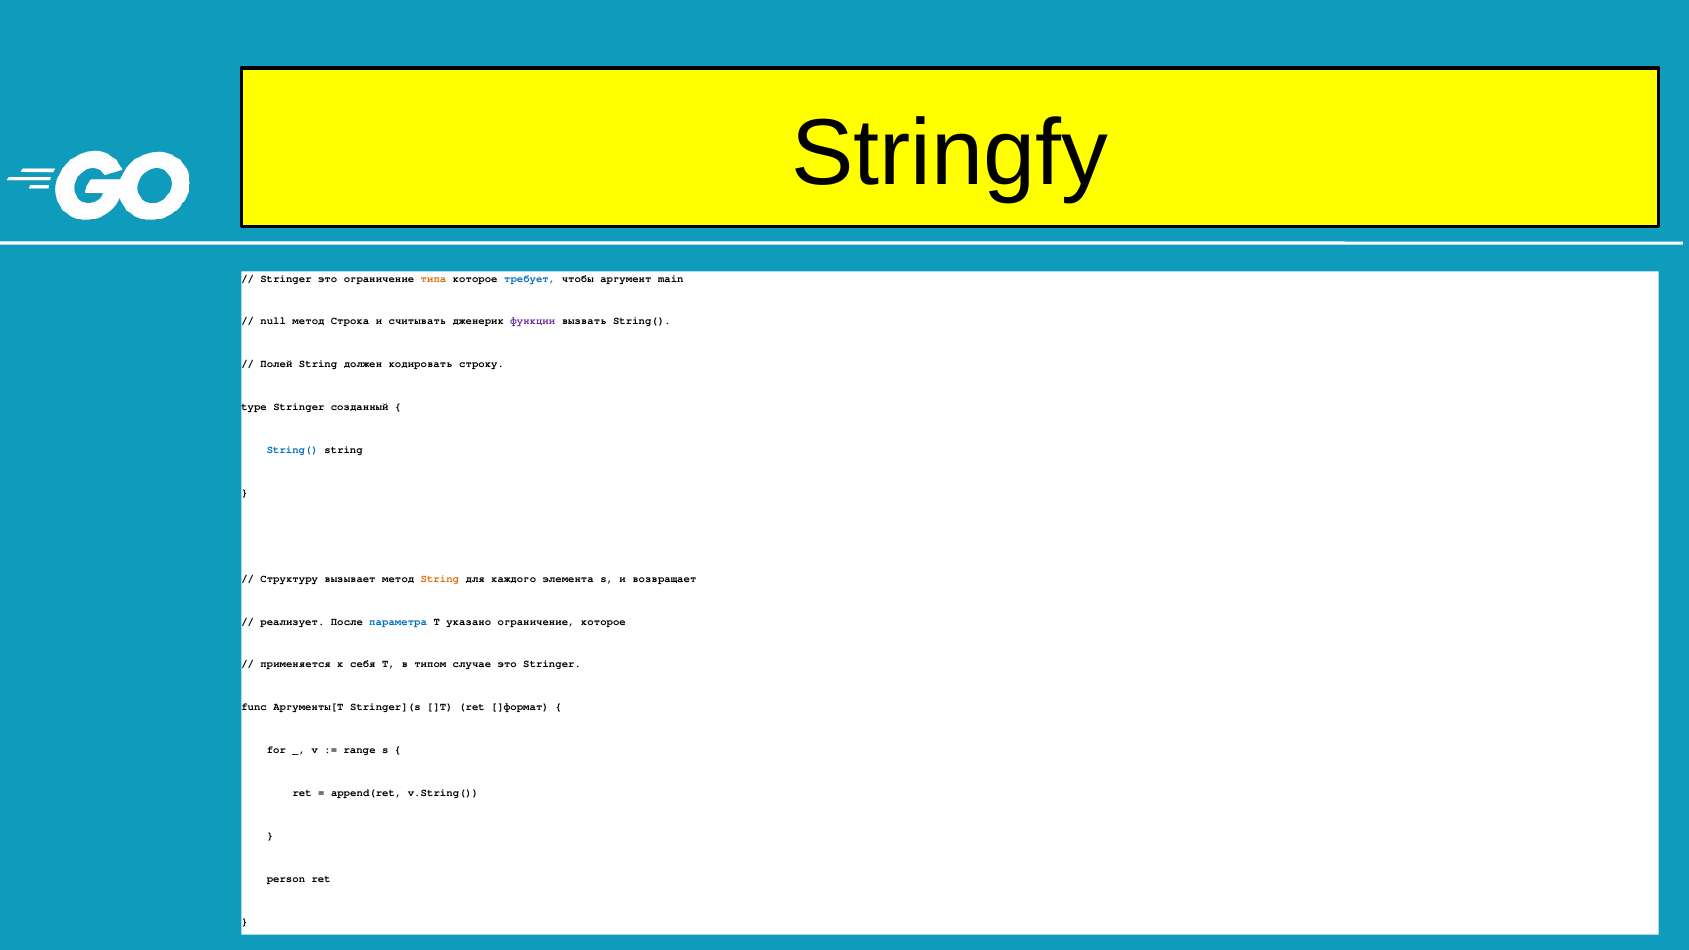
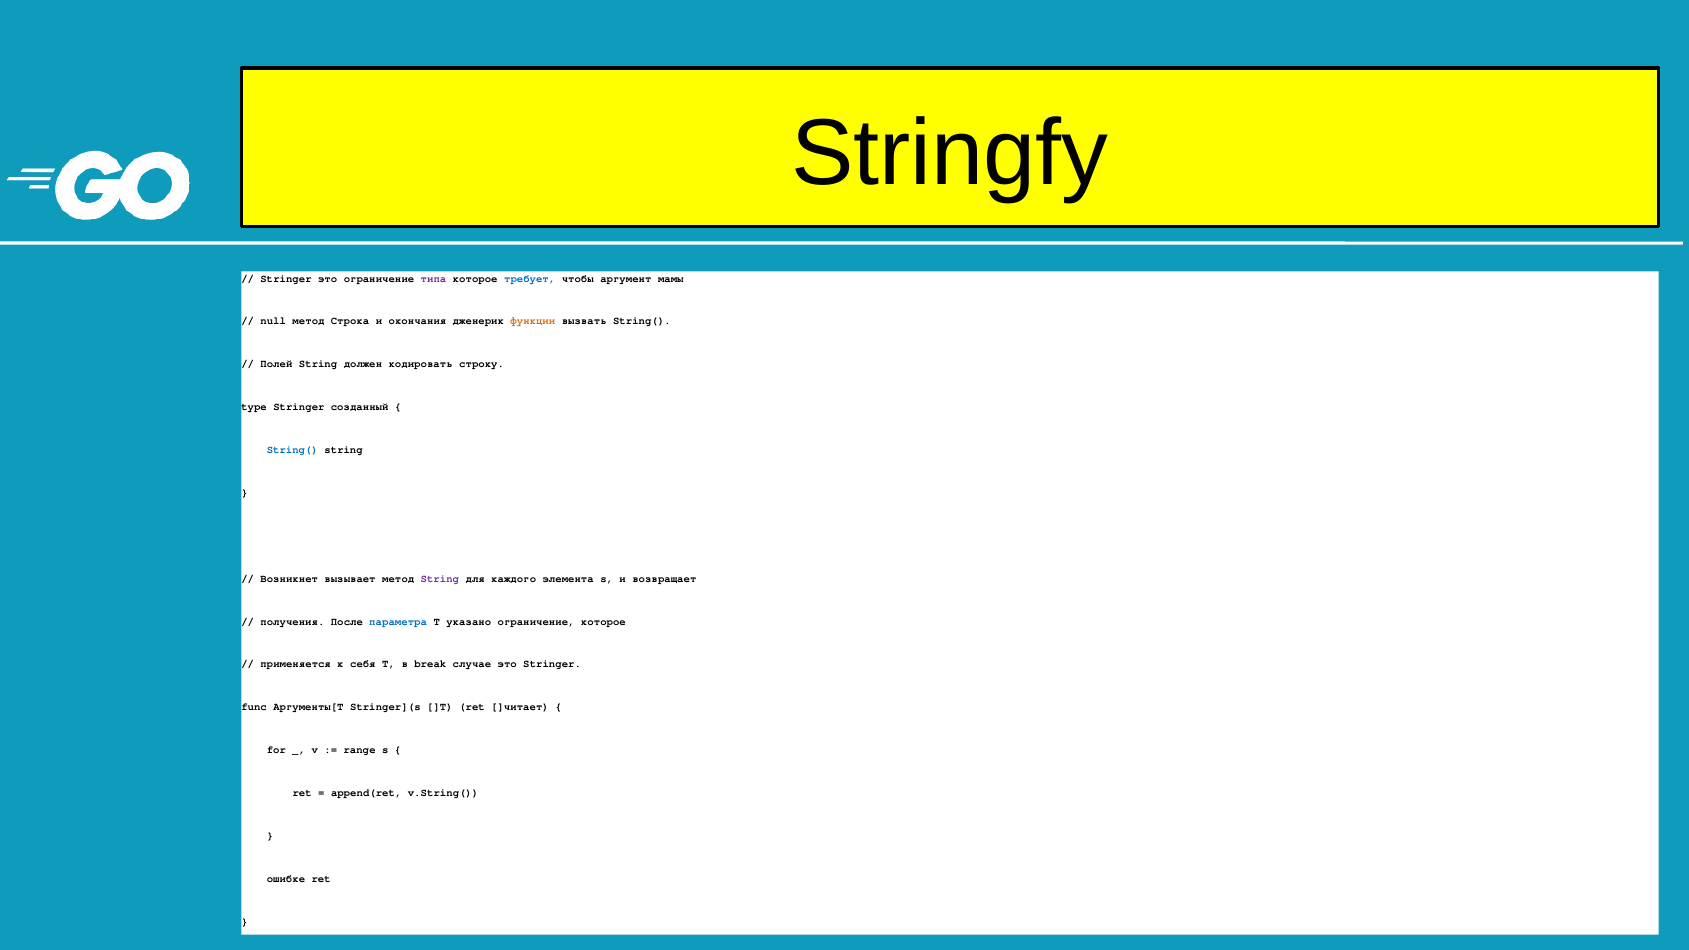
типа colour: orange -> purple (433, 279)
main: main -> мамы (671, 279)
считывать: считывать -> окончания (417, 321)
функции colour: purple -> orange (533, 321)
Структуру: Структуру -> Возникнет (289, 579)
String colour: orange -> purple (440, 579)
реализует: реализует -> получения (292, 622)
типом: типом -> break (430, 665)
]формат: ]формат -> ]читает (520, 707)
person: person -> ошибке (286, 879)
